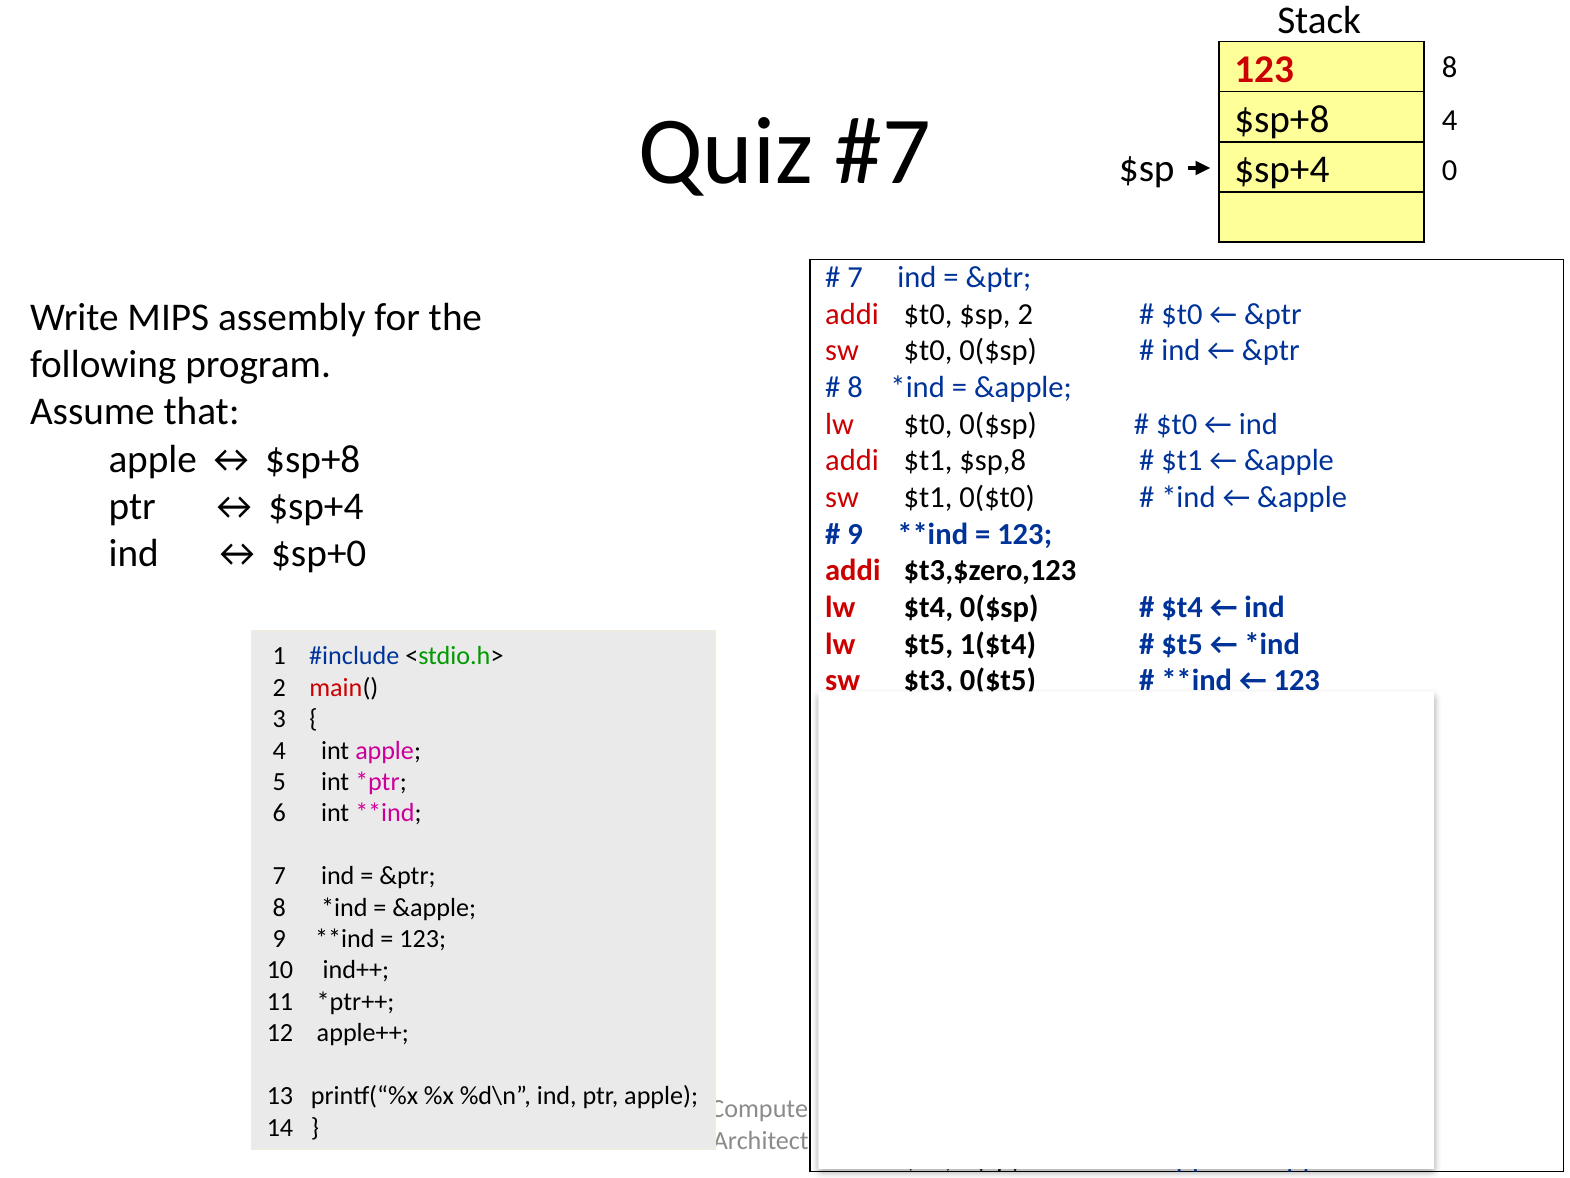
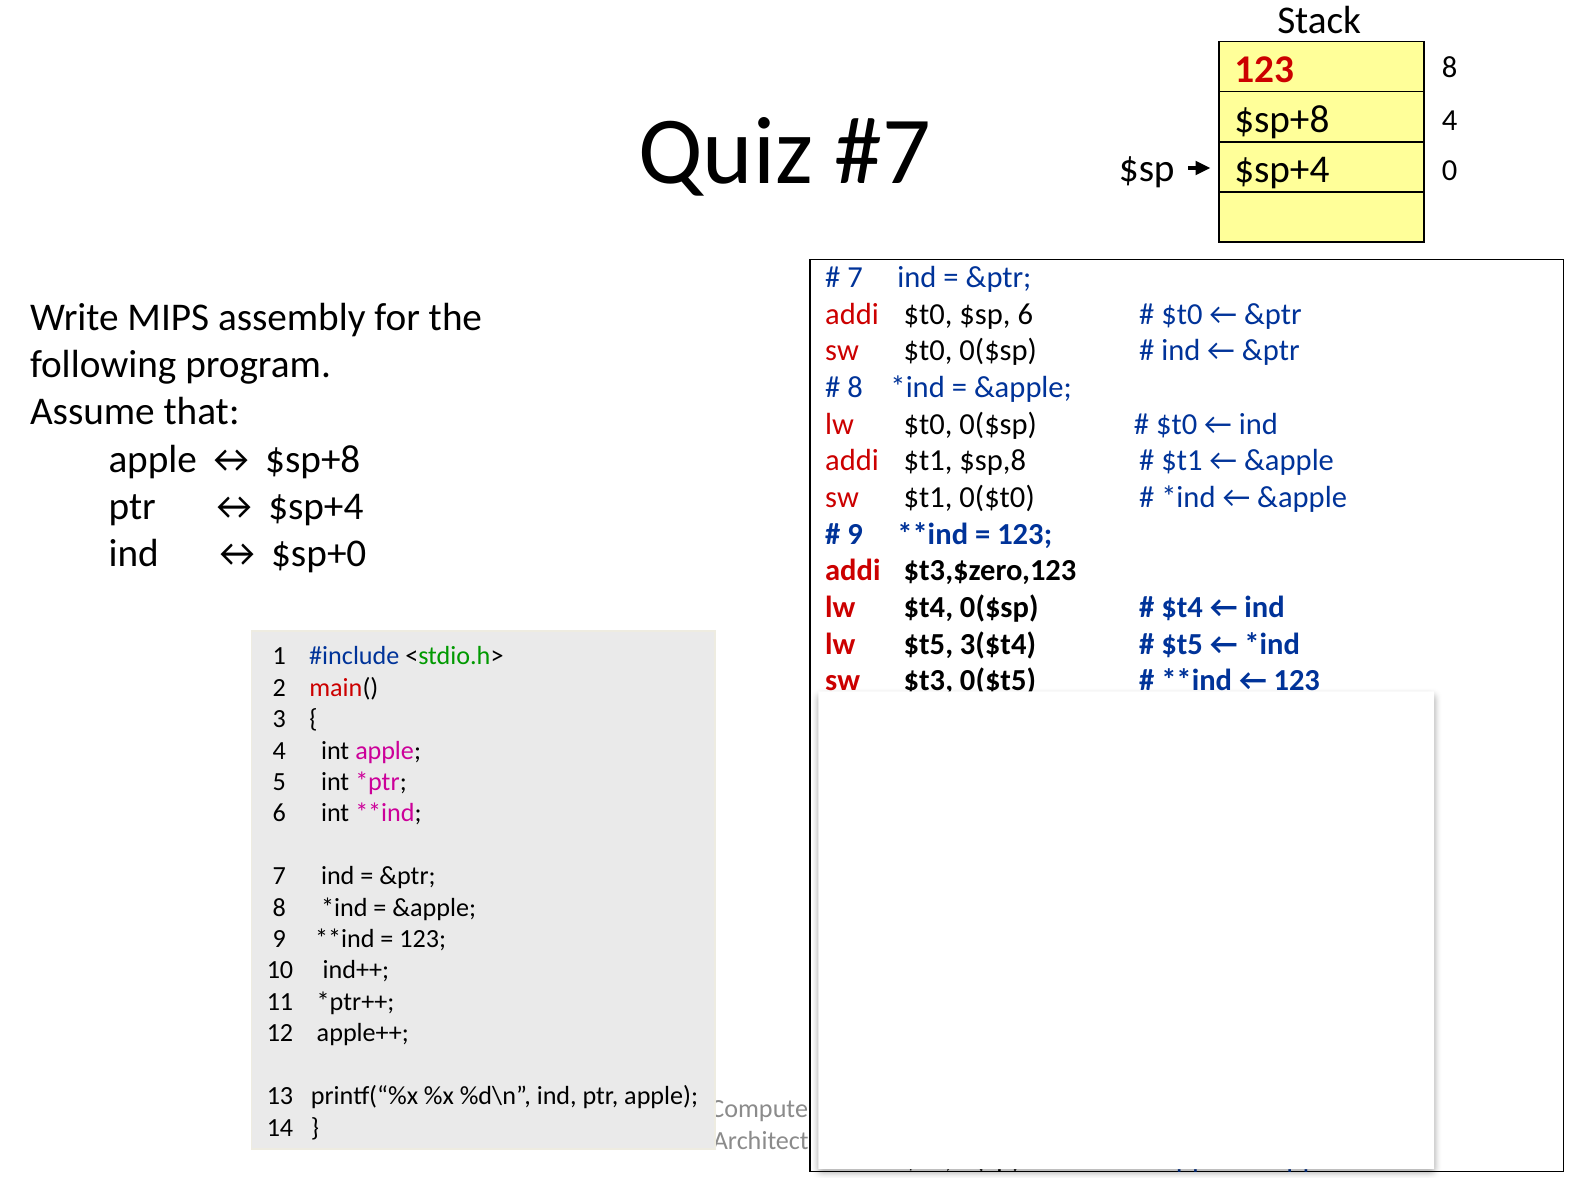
$sp 2: 2 -> 6 (1025, 314)
1($t4: 1($t4 -> 3($t4 (998, 644)
